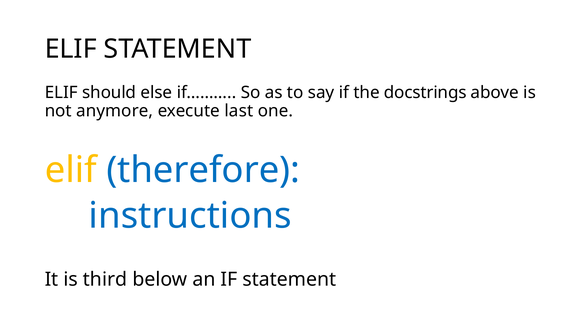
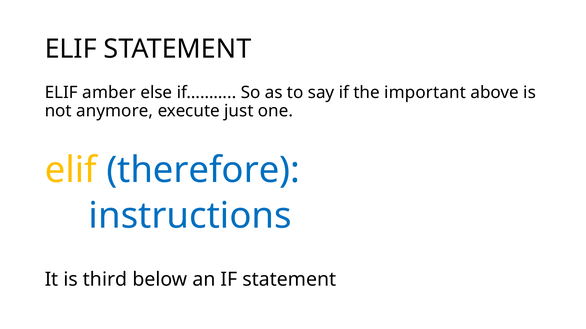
should: should -> amber (109, 93)
docstrings: docstrings -> important (425, 93)
last: last -> just (239, 111)
